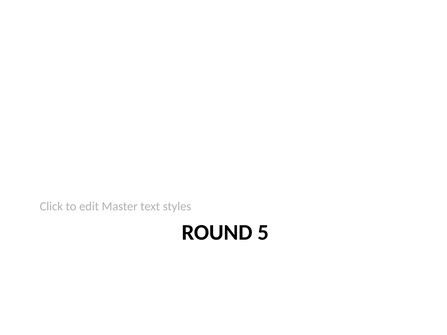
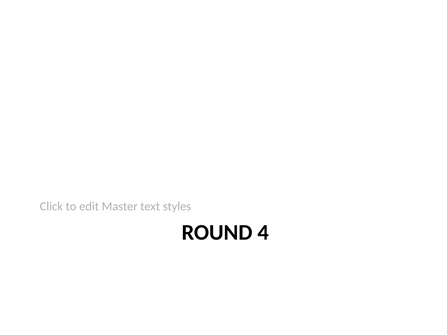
5: 5 -> 4 (263, 233)
